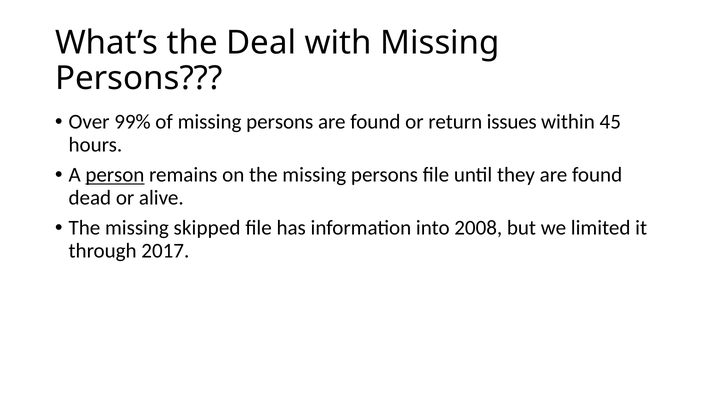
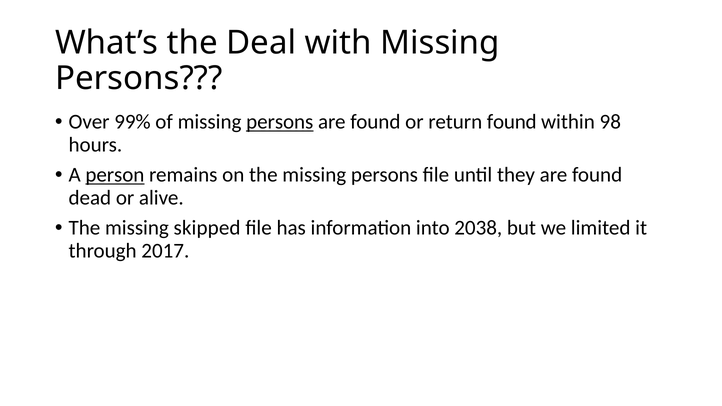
persons underline: none -> present (280, 122)
return issues: issues -> found (512, 122)
45: 45 -> 98 (610, 122)
2008: 2008 -> 2038 (478, 228)
